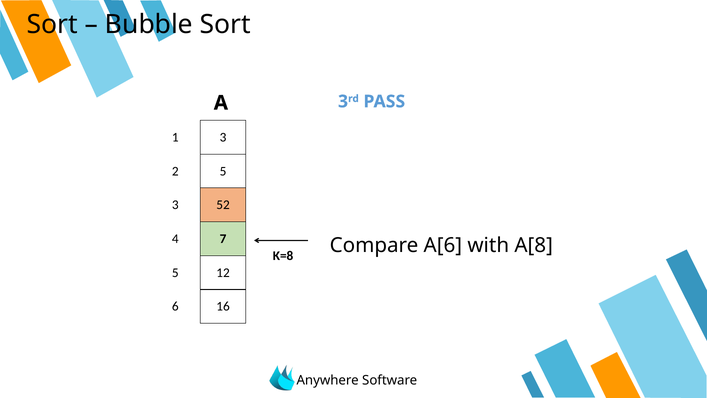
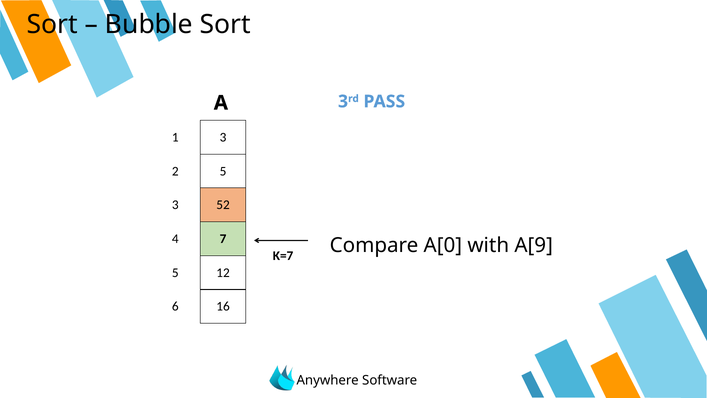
A[6: A[6 -> A[0 (443, 245)
A[8: A[8 -> A[9 (534, 245)
Κ=8: Κ=8 -> Κ=7 (283, 256)
